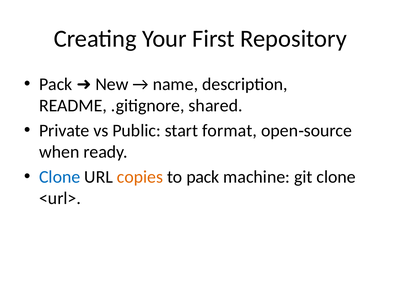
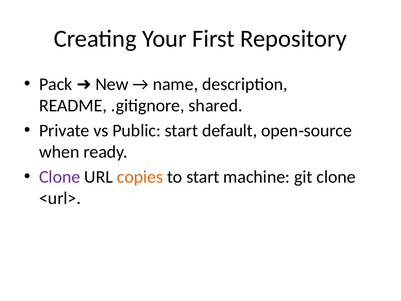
format: format -> default (230, 130)
Clone colour: blue -> purple (60, 177)
to pack: pack -> start (203, 177)
